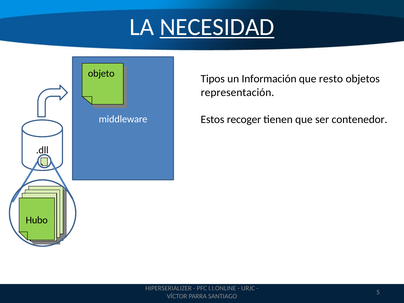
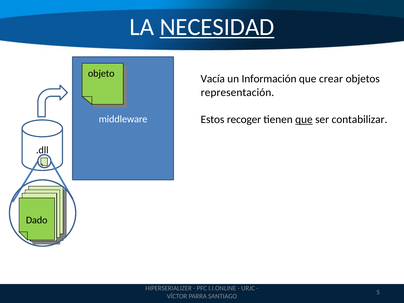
Tipos: Tipos -> Vacía (213, 79)
resto: resto -> crear (331, 79)
que underline: none -> present (304, 119)
contenedor: contenedor -> contabilizar (359, 119)
Hubo: Hubo -> Dado (37, 220)
